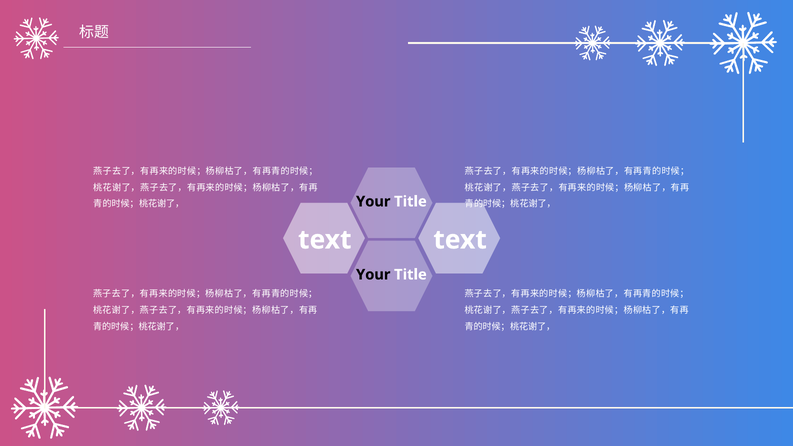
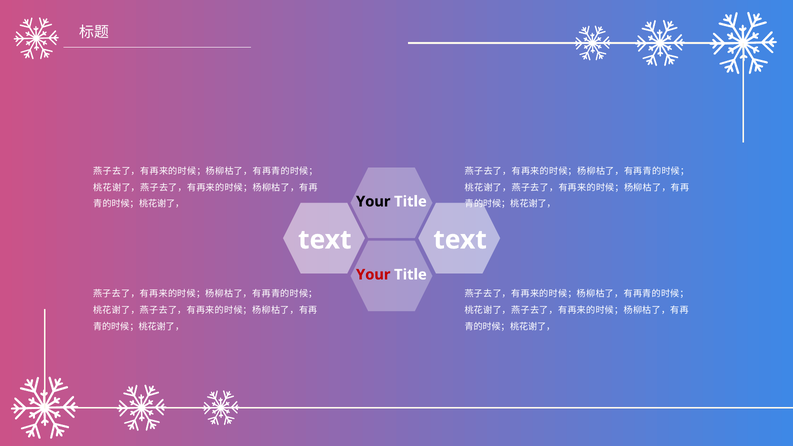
Your colour: black -> red (373, 275)
